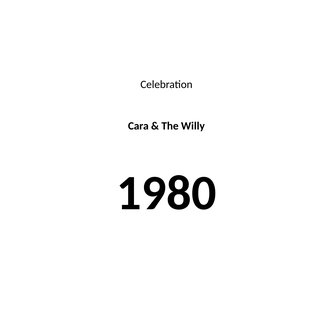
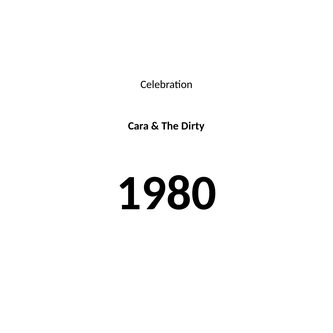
Willy: Willy -> Dirty (193, 126)
